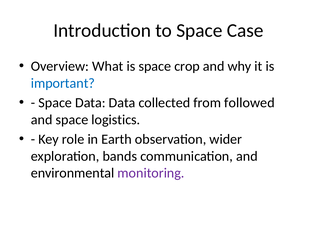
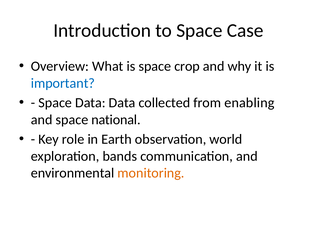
followed: followed -> enabling (249, 103)
logistics: logistics -> national (116, 120)
wider: wider -> world (226, 140)
monitoring colour: purple -> orange (151, 174)
